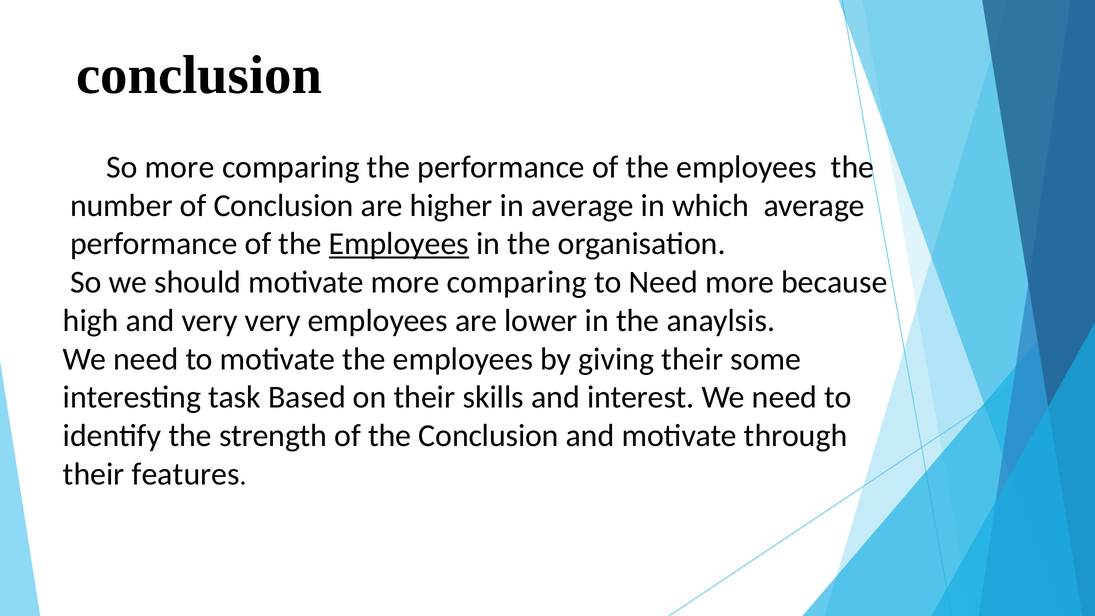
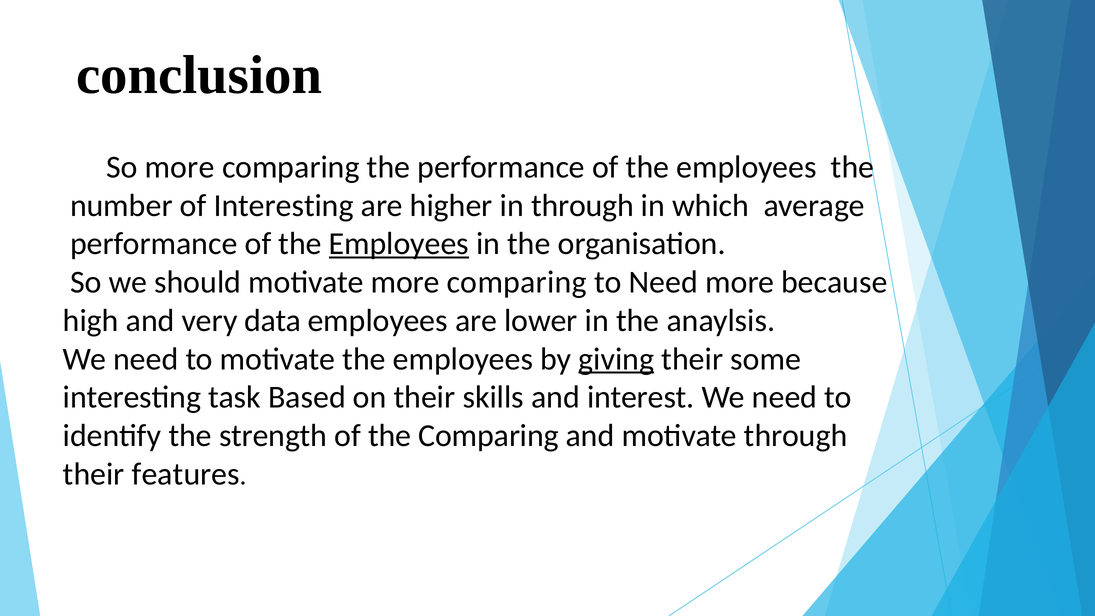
of Conclusion: Conclusion -> Interesting (284, 206)
in average: average -> through (582, 206)
very very: very -> data (273, 321)
giving underline: none -> present (616, 359)
the Conclusion: Conclusion -> Comparing (489, 436)
